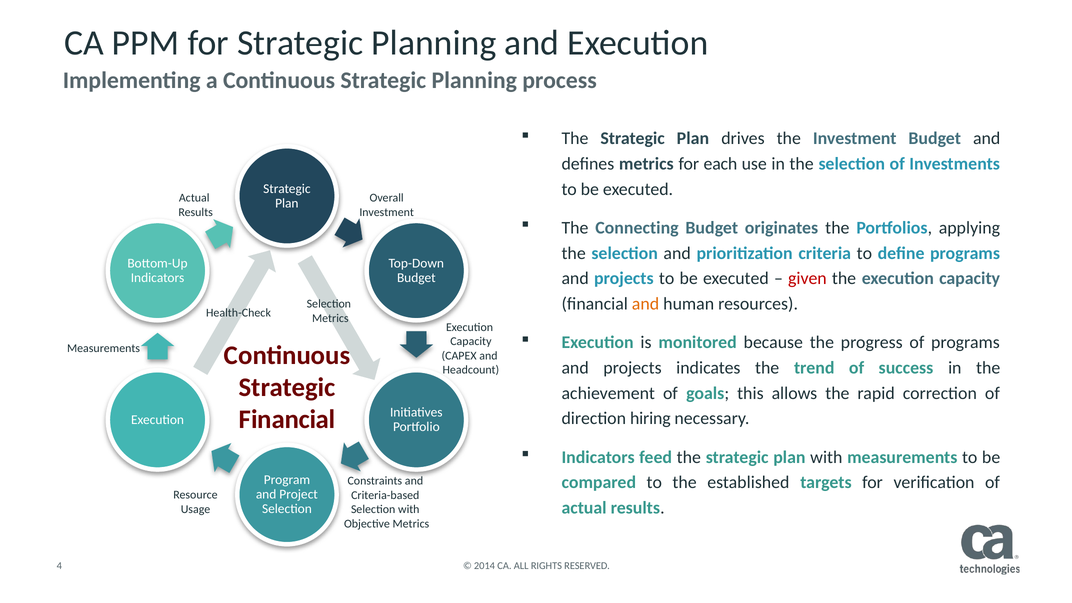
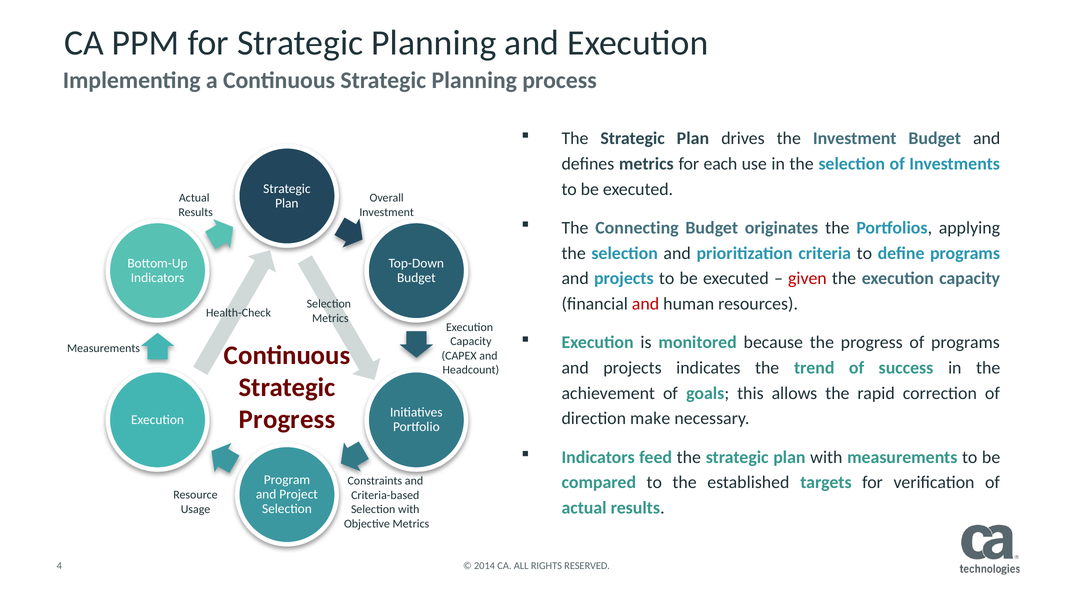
and colour: orange -> red (646, 304)
Financial: Financial -> Progress (287, 420)
hiring: hiring -> make (650, 419)
